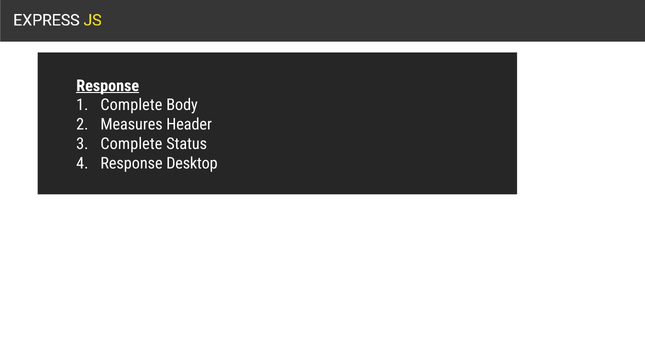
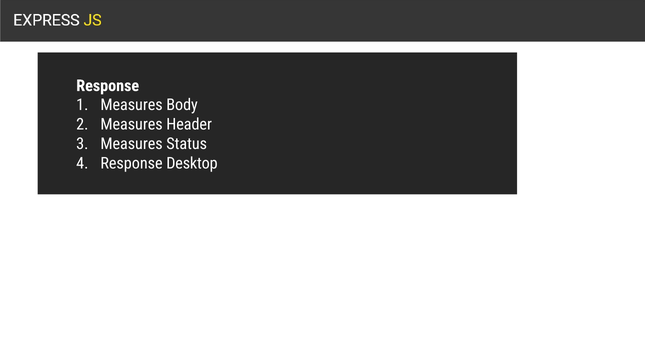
Response underline: present -> none (108, 86)
Complete: Complete -> Measures (132, 105)
Complete: Complete -> Measures (132, 144)
